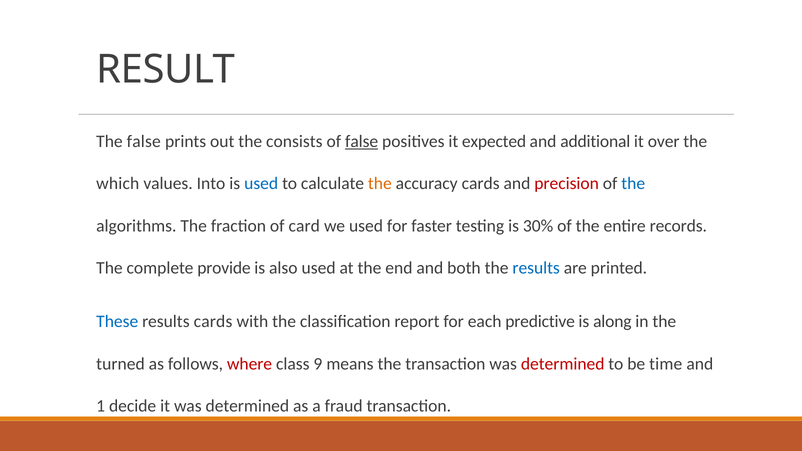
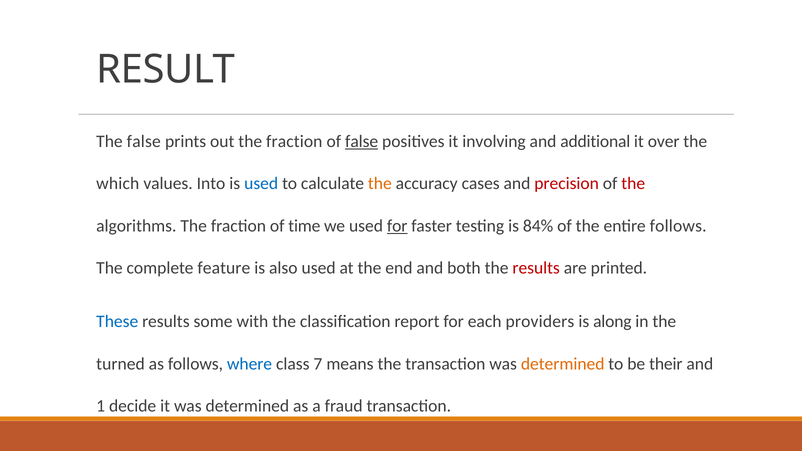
out the consists: consists -> fraction (294, 142)
expected: expected -> involving (494, 142)
accuracy cards: cards -> cases (481, 184)
the colour: blue -> red (633, 184)
card: card -> time (304, 226)
for underline: none -> present (397, 226)
30%: 30% -> 84% (538, 226)
entire records: records -> follows (678, 226)
provide: provide -> feature (224, 268)
results colour: blue -> red (536, 268)
results cards: cards -> some (213, 322)
predictive: predictive -> providers (540, 322)
where colour: red -> blue (250, 364)
9: 9 -> 7 (318, 364)
determined colour: red -> orange (563, 364)
time: time -> their (666, 364)
